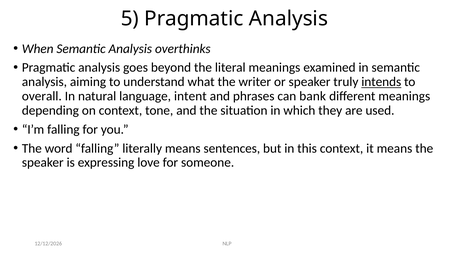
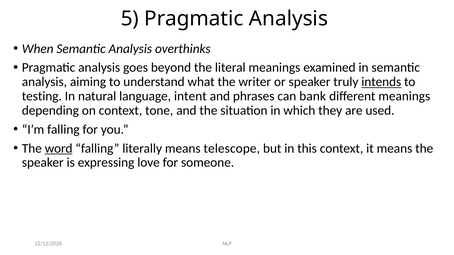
overall: overall -> testing (42, 96)
word underline: none -> present (59, 149)
sentences: sentences -> telescope (232, 149)
